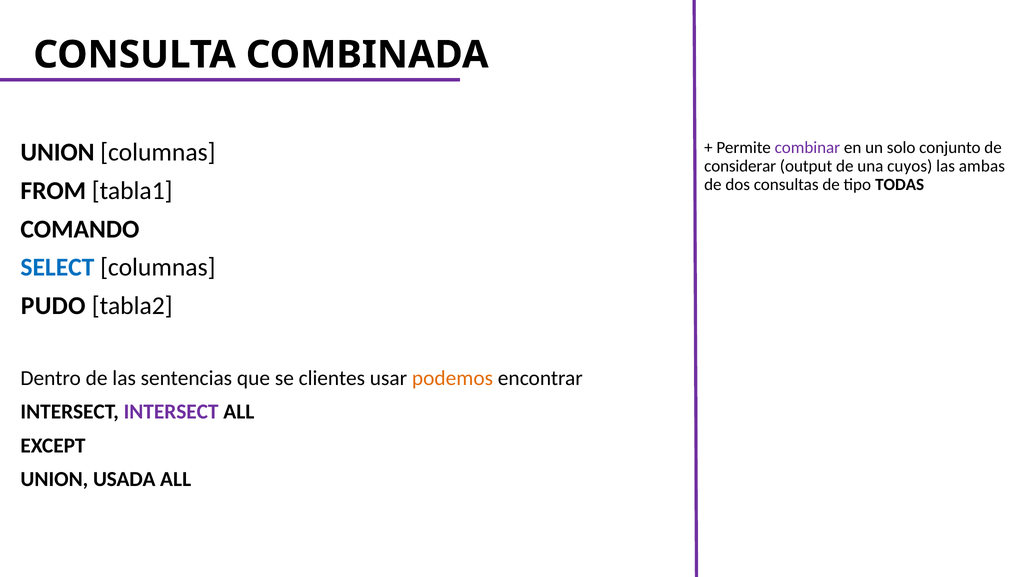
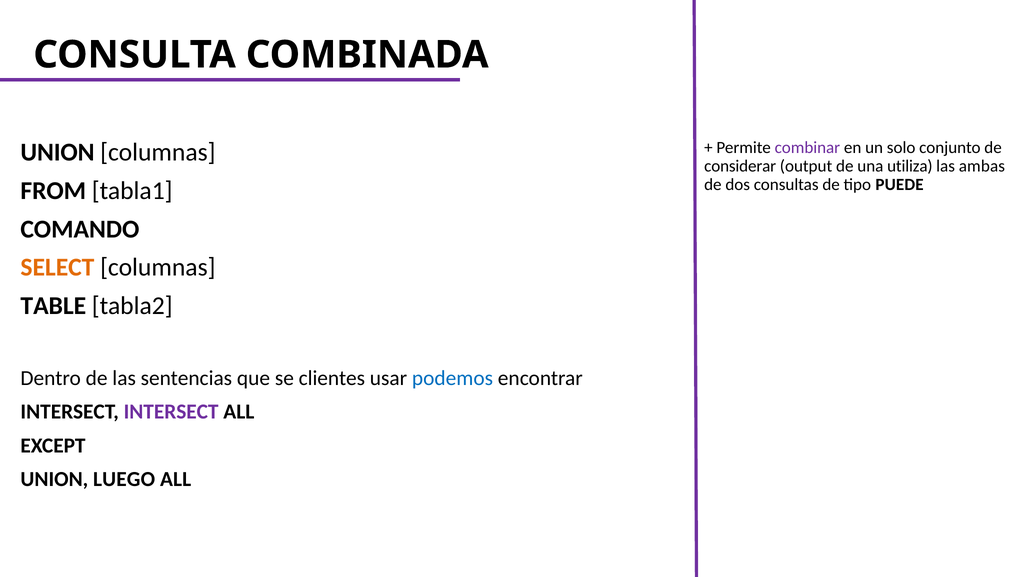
cuyos: cuyos -> utiliza (910, 166)
TODAS: TODAS -> PUEDE (900, 184)
SELECT colour: blue -> orange (57, 267)
PUDO: PUDO -> TABLE (53, 306)
podemos colour: orange -> blue (452, 378)
USADA: USADA -> LUEGO (124, 479)
